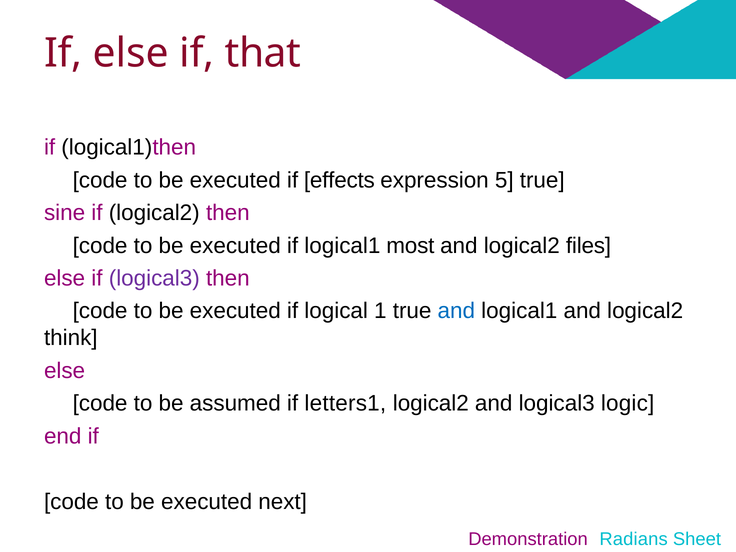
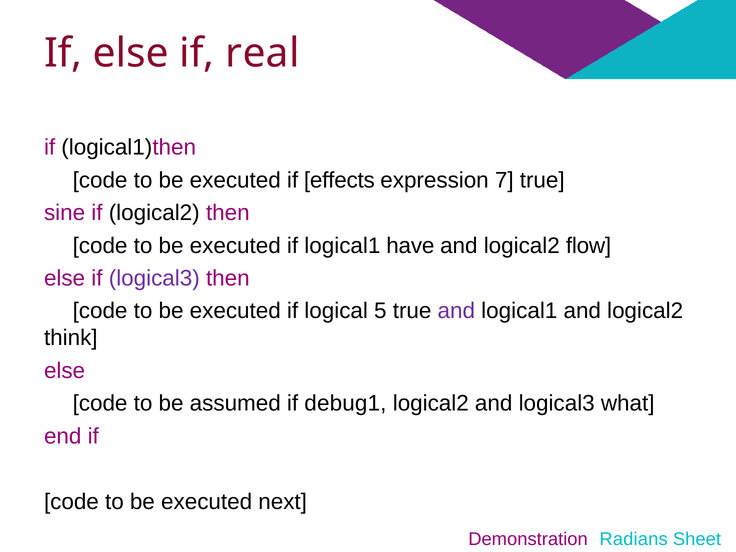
that: that -> real (263, 53)
5: 5 -> 7 (504, 180)
most: most -> have (410, 246)
files: files -> flow (589, 246)
1: 1 -> 5 (380, 311)
and colour: blue -> purple (456, 311)
letters1: letters1 -> debug1 (345, 403)
logic: logic -> what (628, 403)
